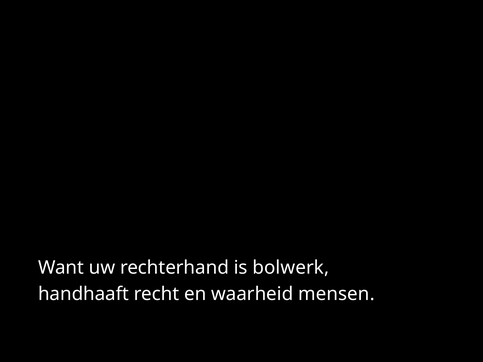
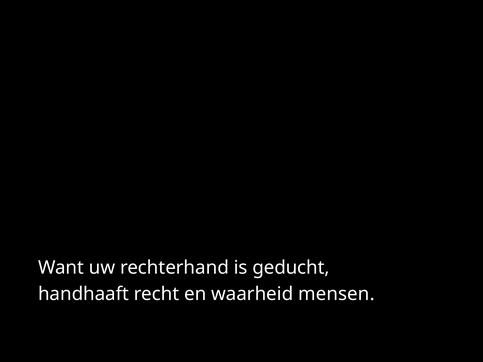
bolwerk: bolwerk -> geducht (291, 268)
